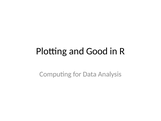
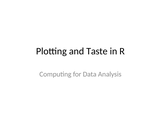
Good: Good -> Taste (97, 51)
